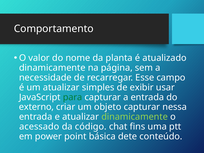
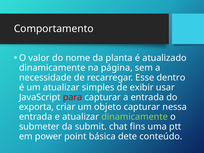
campo: campo -> dentro (171, 78)
para colour: green -> red (73, 97)
externo: externo -> exporta (36, 107)
acessado: acessado -> submeter (39, 127)
código: código -> submit (91, 127)
